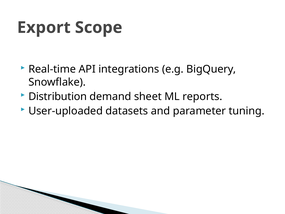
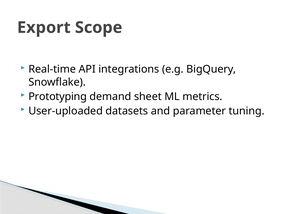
Distribution: Distribution -> Prototyping (58, 96)
reports: reports -> metrics (202, 96)
